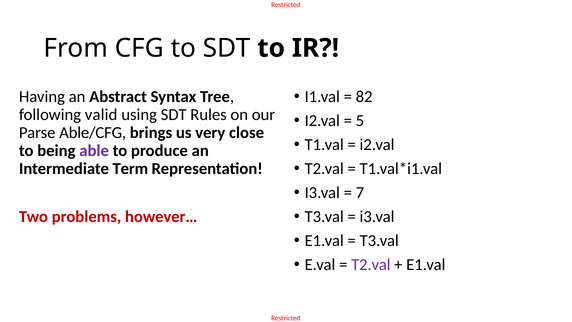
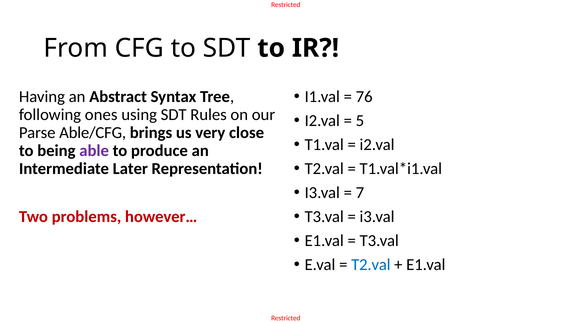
82: 82 -> 76 (364, 97)
valid: valid -> ones (101, 115)
Term: Term -> Later (130, 169)
T2.val colour: purple -> blue (371, 264)
